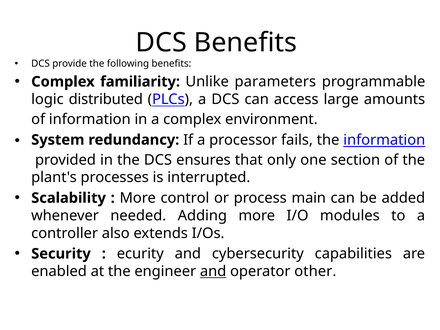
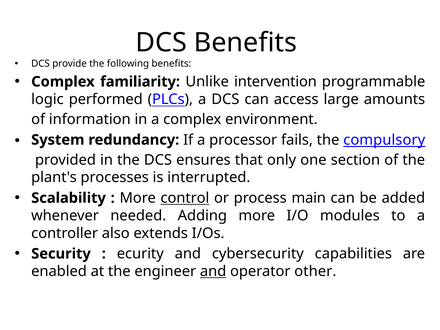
parameters: parameters -> intervention (275, 82)
distributed: distributed -> performed (106, 99)
the information: information -> compulsory (384, 140)
control underline: none -> present (185, 198)
